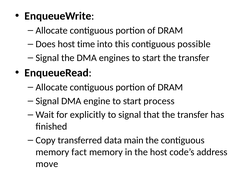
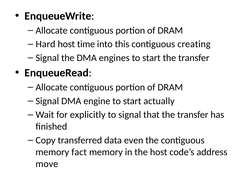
Does: Does -> Hard (45, 44)
possible: possible -> creating (194, 44)
process: process -> actually (159, 101)
main: main -> even (134, 140)
